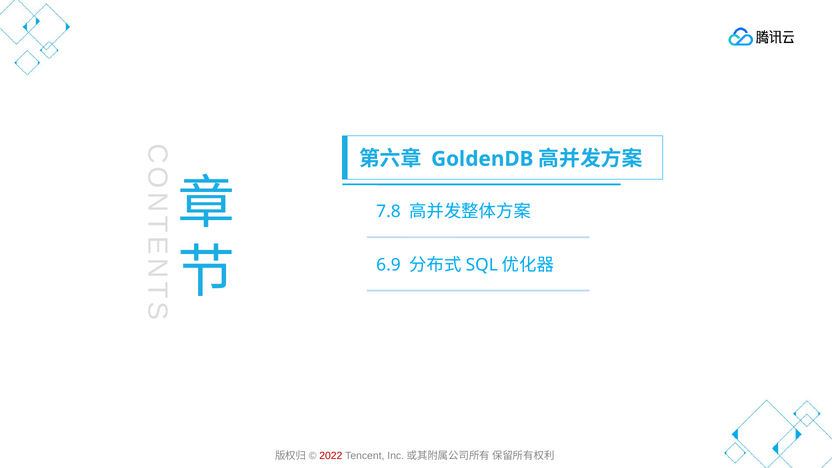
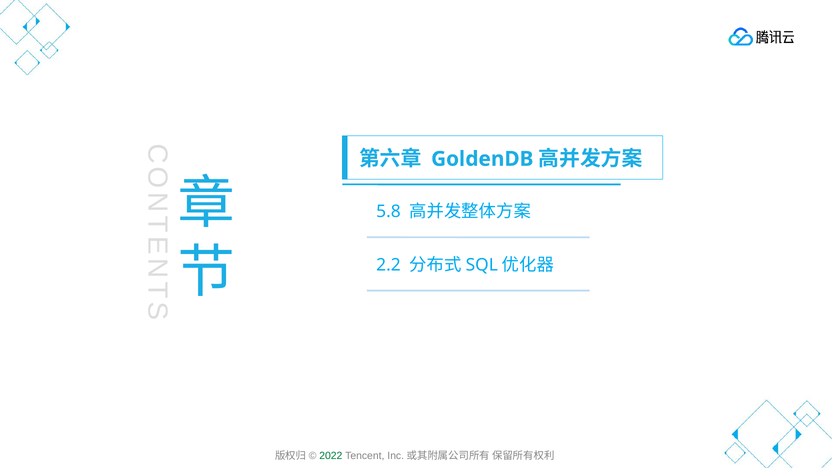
7.8: 7.8 -> 5.8 (388, 212)
6.9: 6.9 -> 2.2 (388, 265)
2022 colour: red -> green (331, 456)
